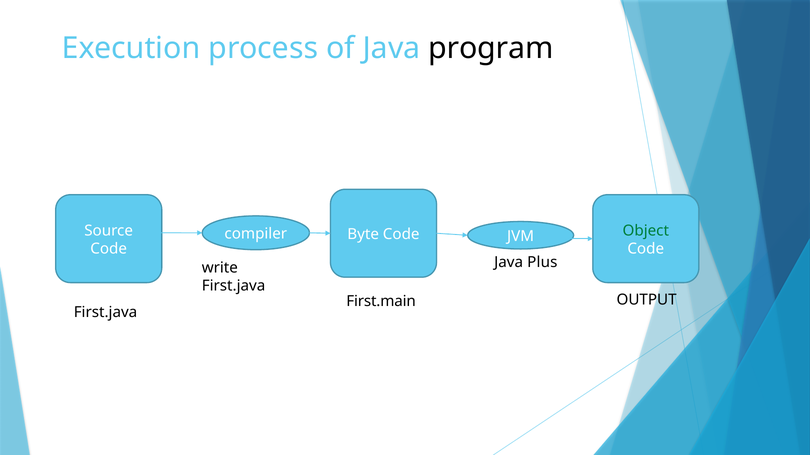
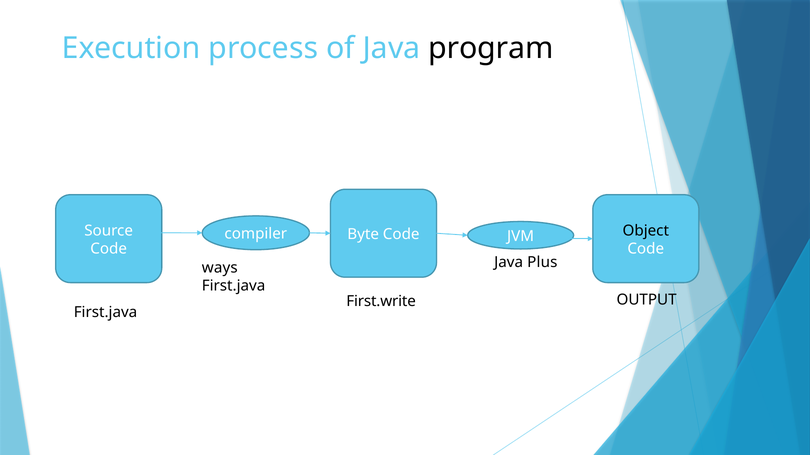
Object colour: green -> black (646, 231)
write: write -> ways (220, 268)
First.main: First.main -> First.write (381, 302)
